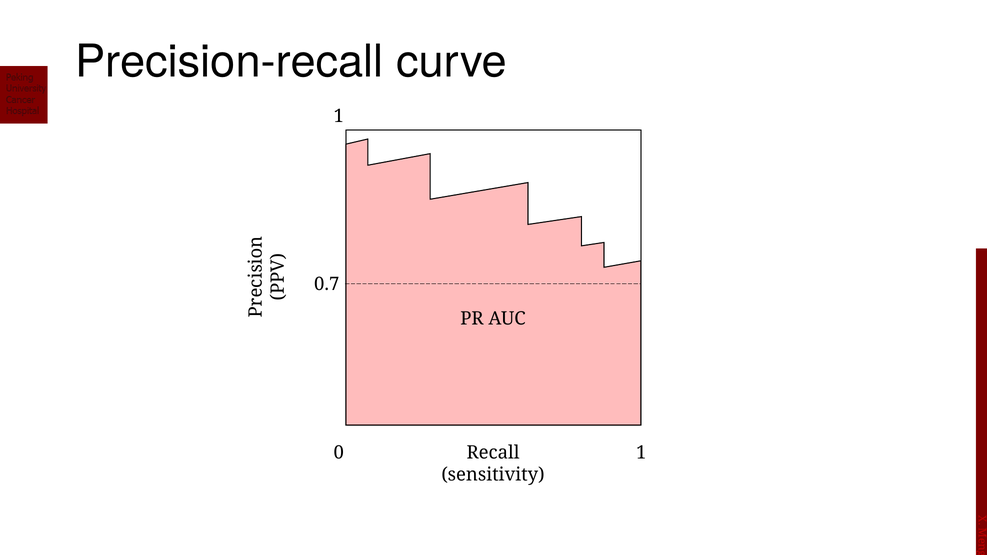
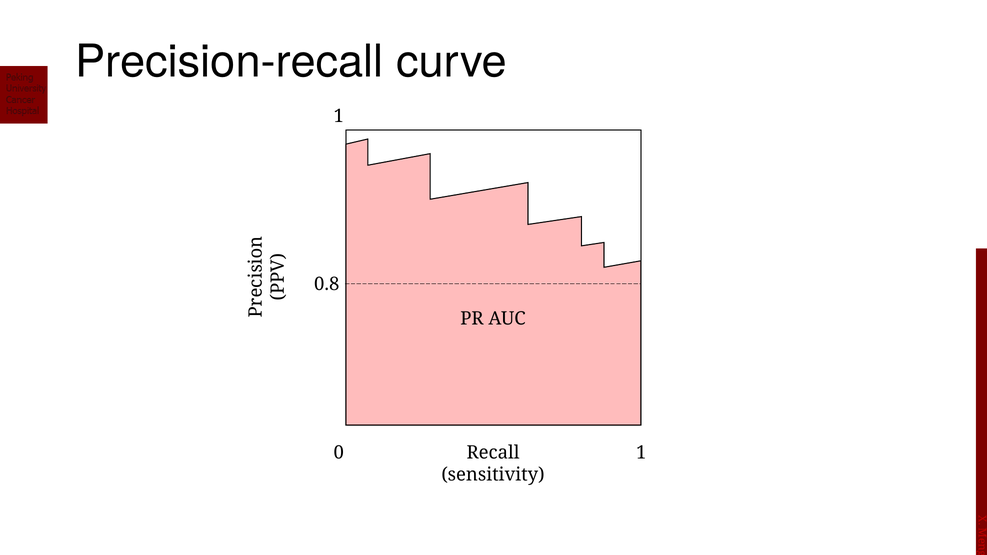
0.7: 0.7 -> 0.8 (327, 284)
